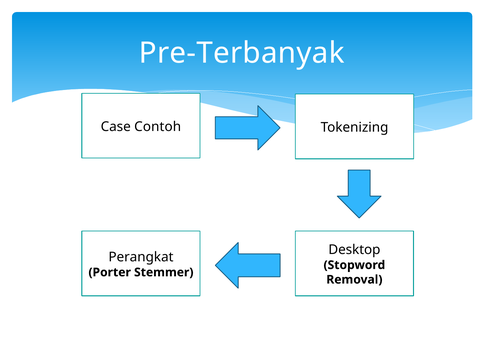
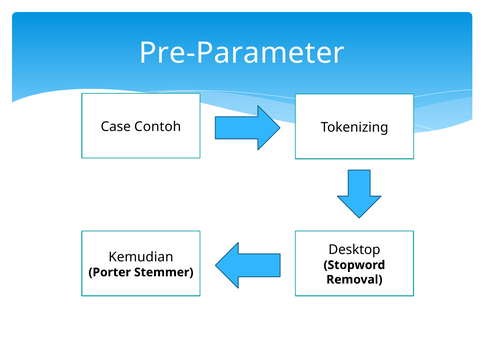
Pre-Terbanyak: Pre-Terbanyak -> Pre-Parameter (242, 53)
Perangkat: Perangkat -> Kemudian (141, 257)
